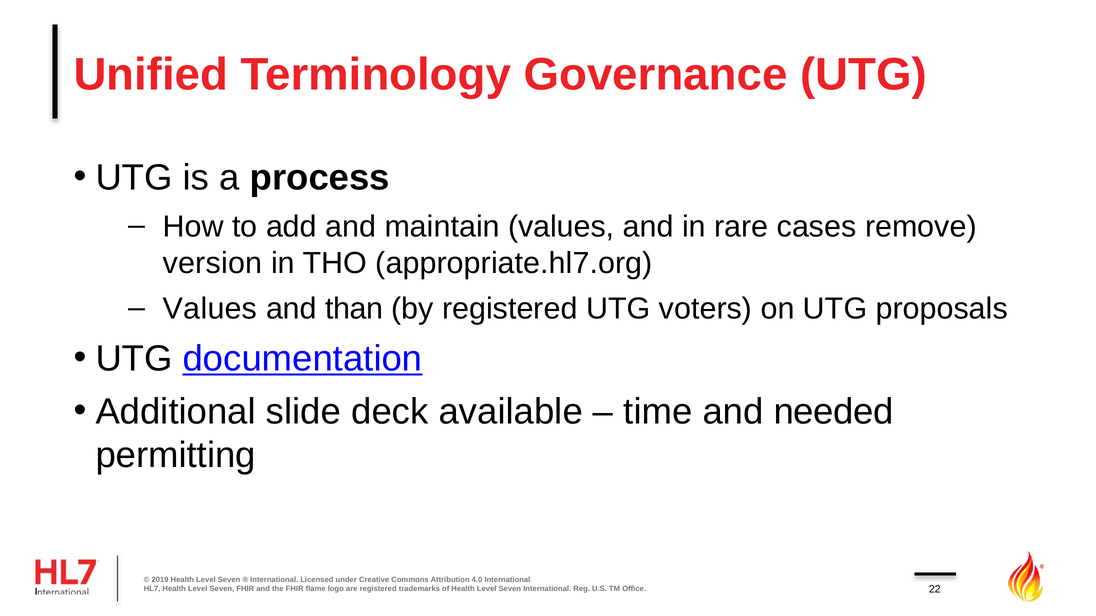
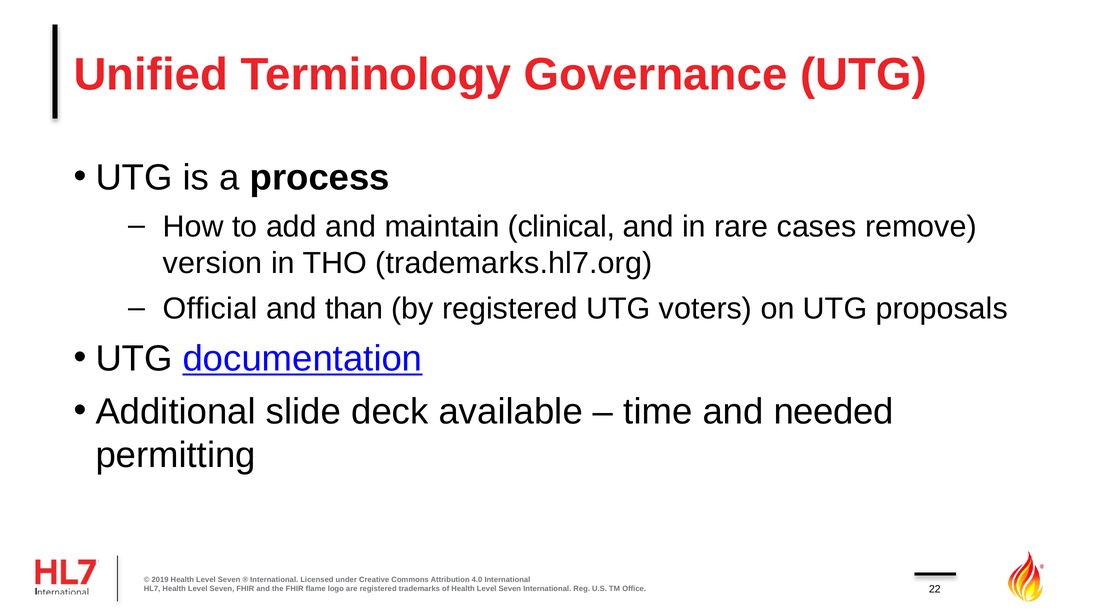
maintain values: values -> clinical (561, 227)
appropriate.hl7.org: appropriate.hl7.org -> trademarks.hl7.org (514, 263)
Values: Values -> Official (210, 309)
